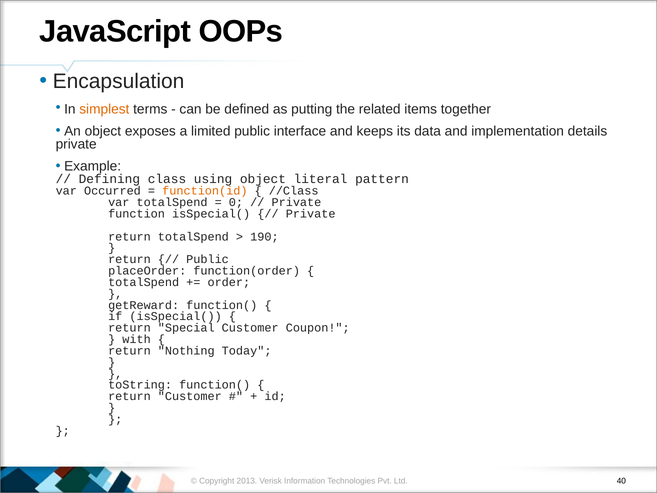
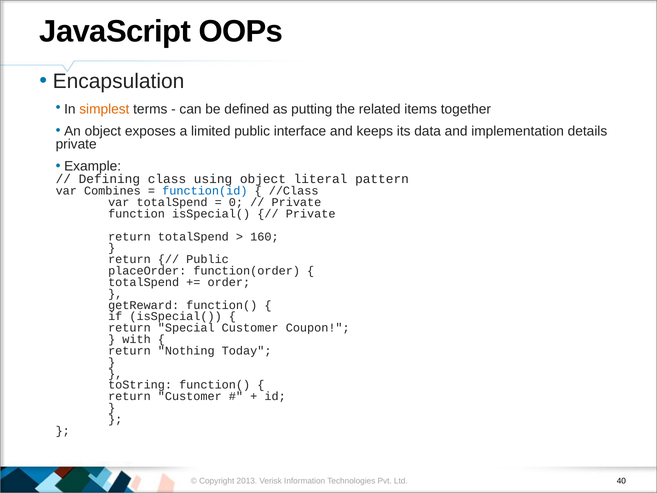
Occurred: Occurred -> Combines (112, 191)
function(id colour: orange -> blue (205, 191)
190: 190 -> 160 (264, 237)
